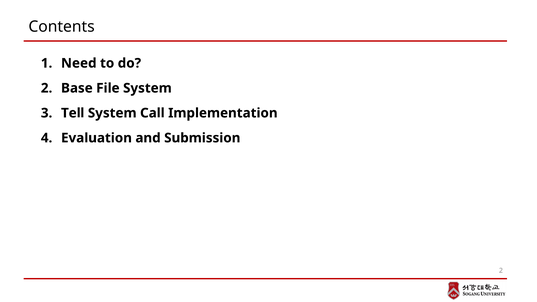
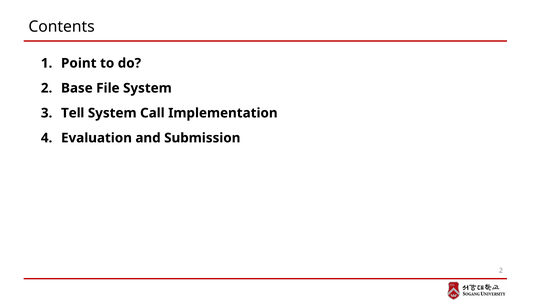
Need: Need -> Point (79, 63)
